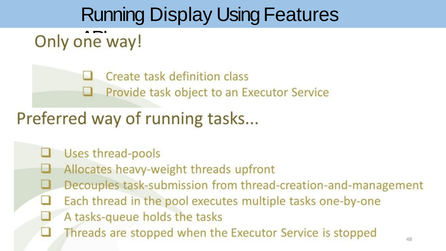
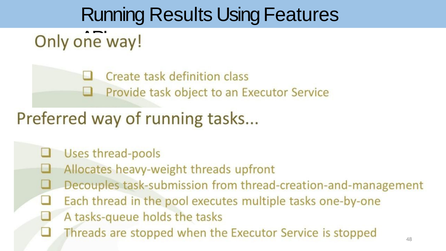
Display: Display -> Results (181, 15)
